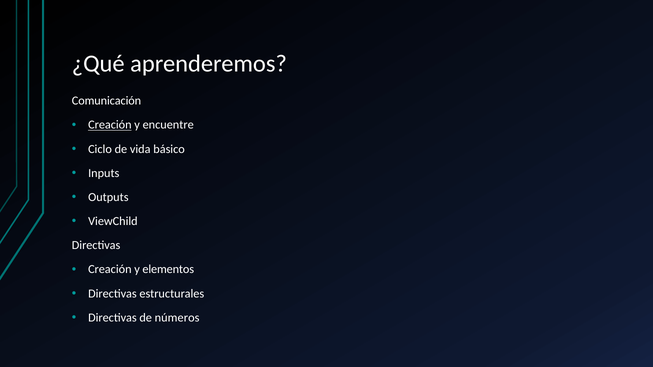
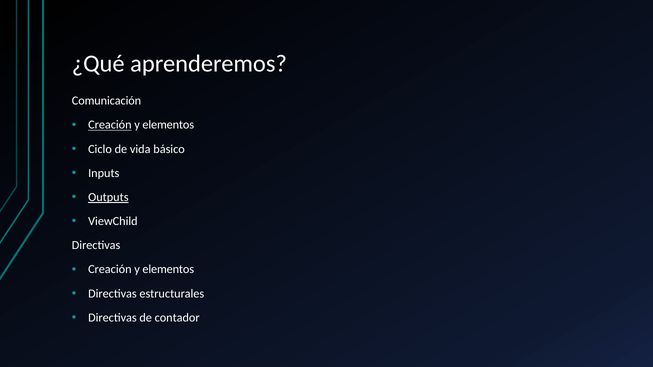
encuentre: encuentre -> elementos (168, 125)
Outputs underline: none -> present (108, 197)
números: números -> contador (177, 318)
